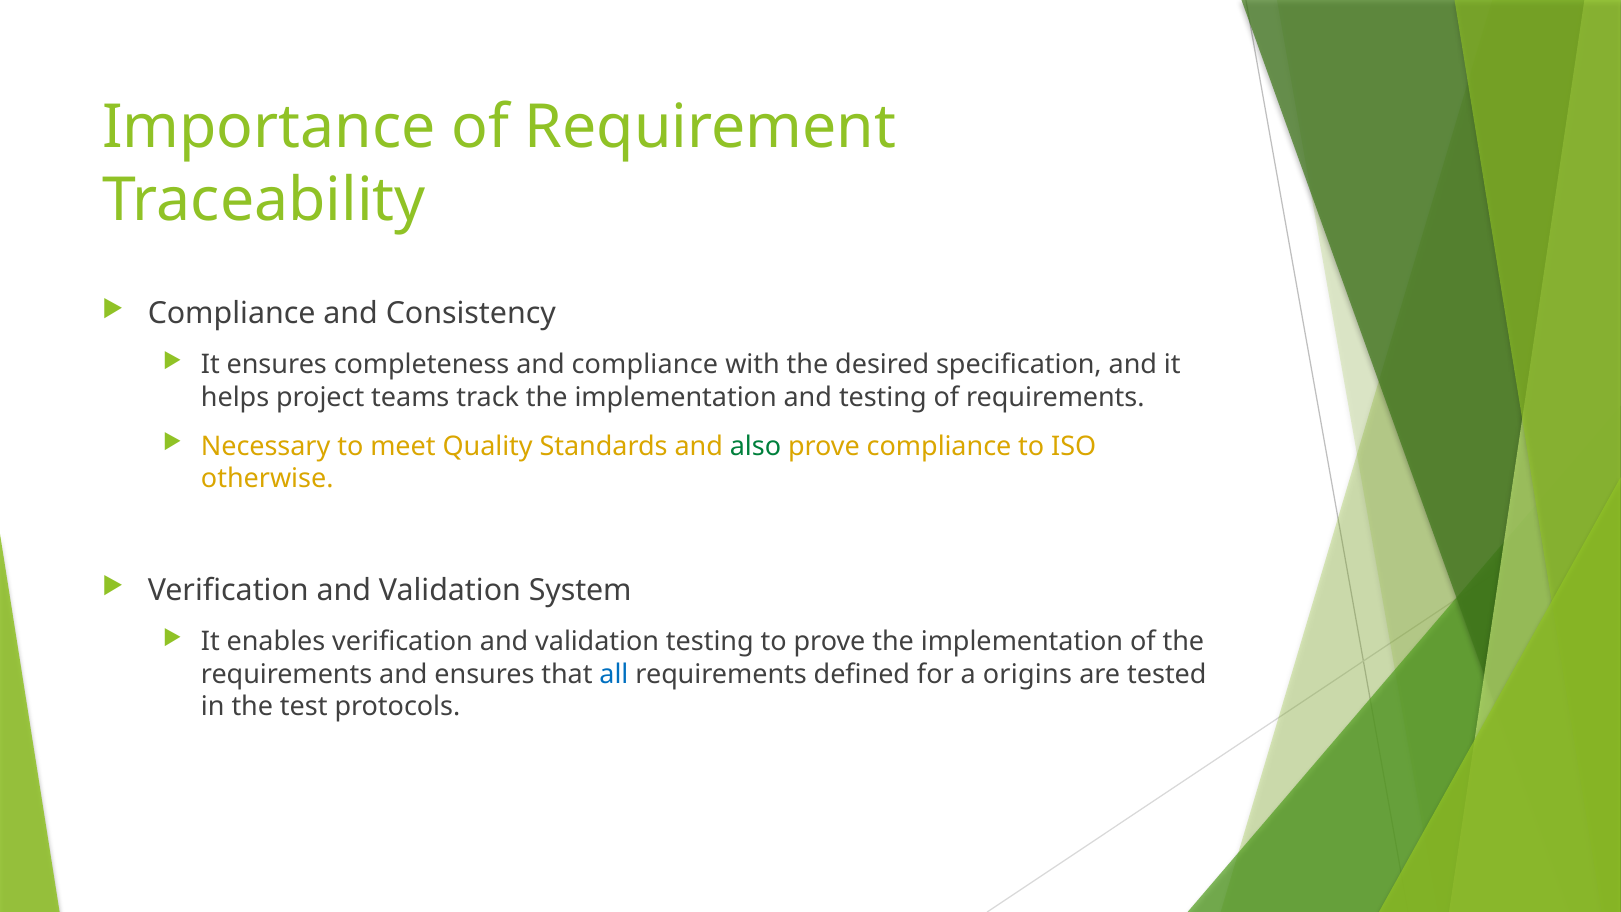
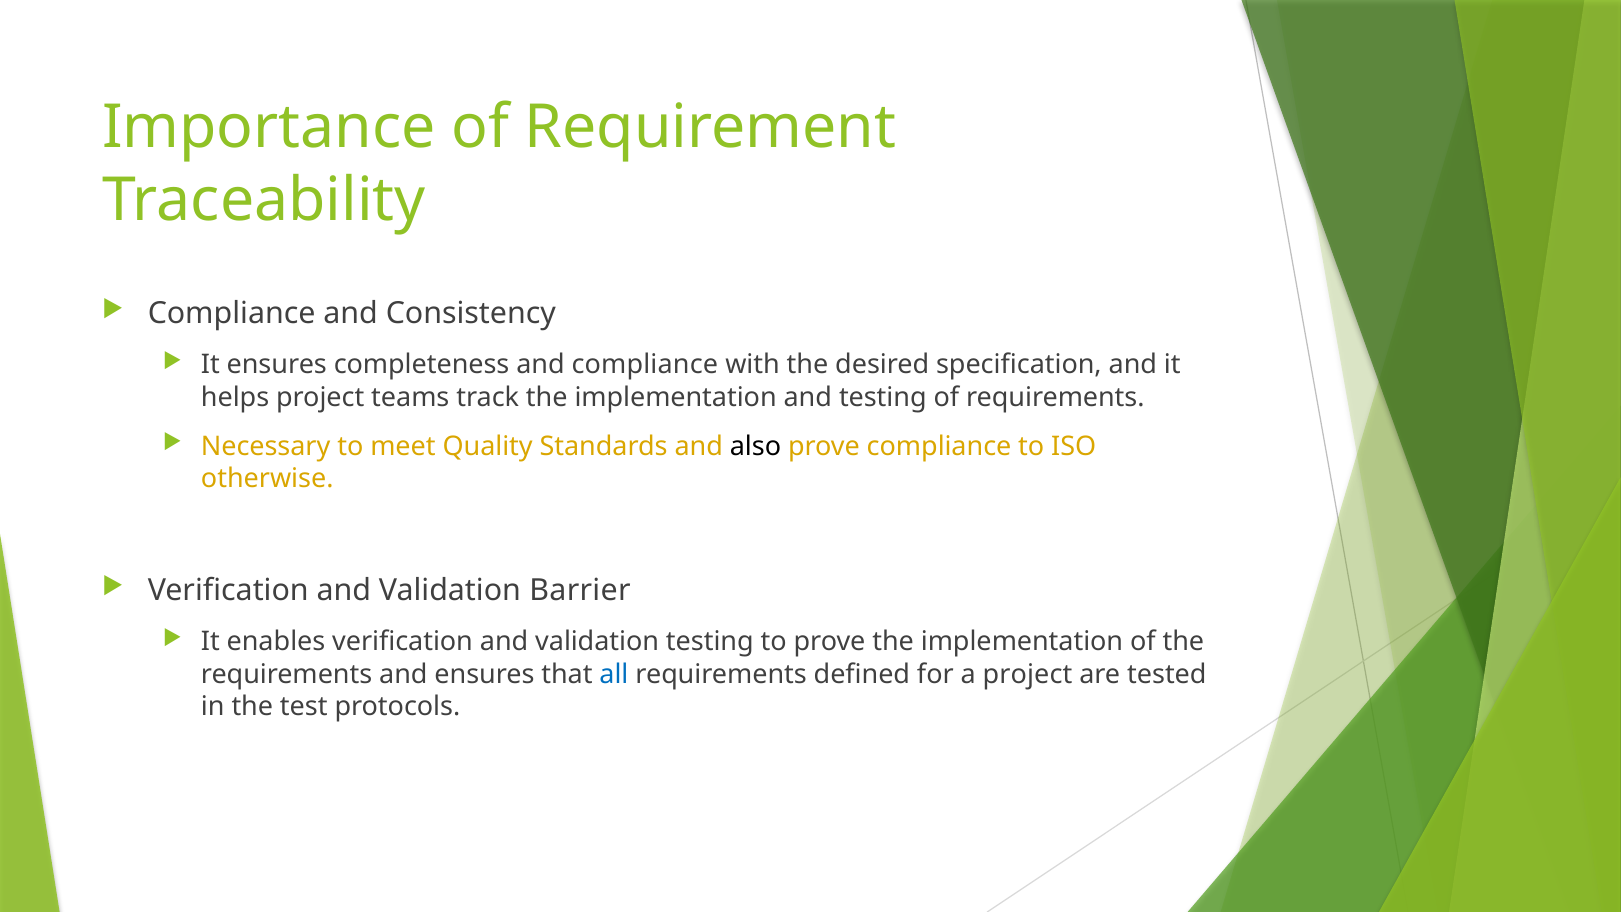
also colour: green -> black (755, 447)
System: System -> Barrier (580, 591)
a origins: origins -> project (1028, 674)
